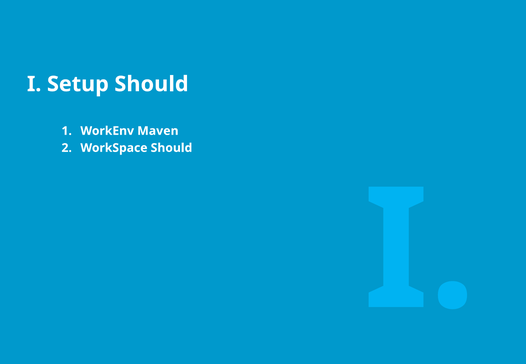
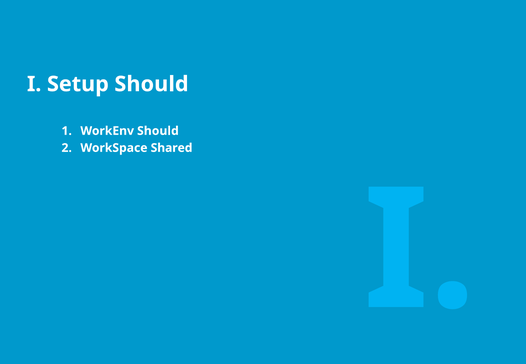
WorkEnv Maven: Maven -> Should (158, 131)
WorkSpace Should: Should -> Shared (172, 148)
